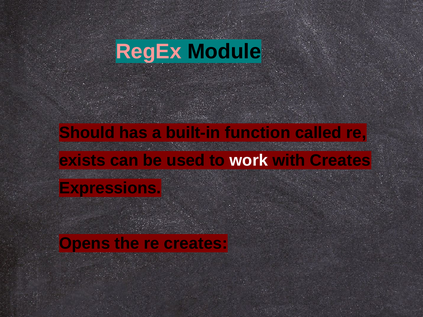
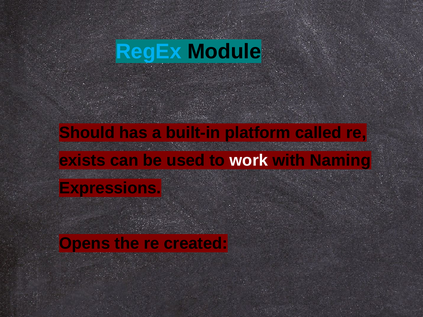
RegEx colour: pink -> light blue (149, 52)
function: function -> platform (258, 133)
with Creates: Creates -> Naming (340, 161)
re creates: creates -> created (196, 244)
